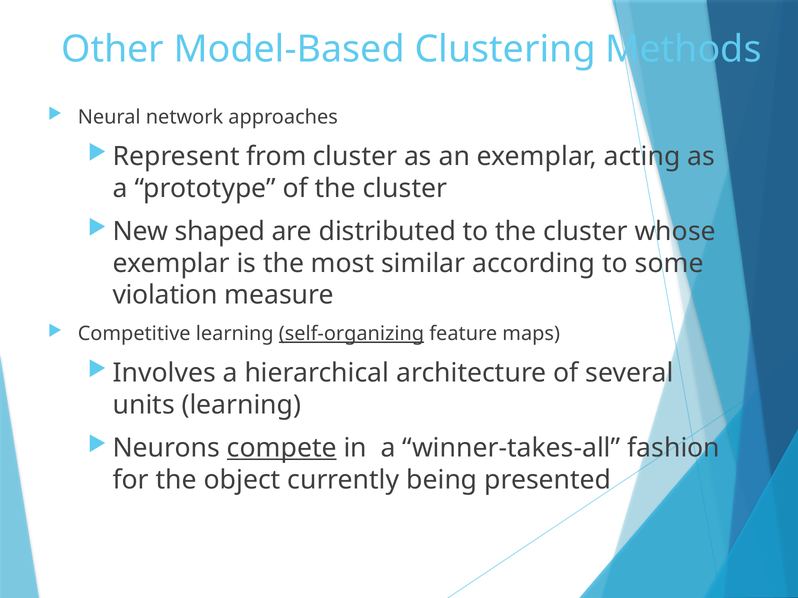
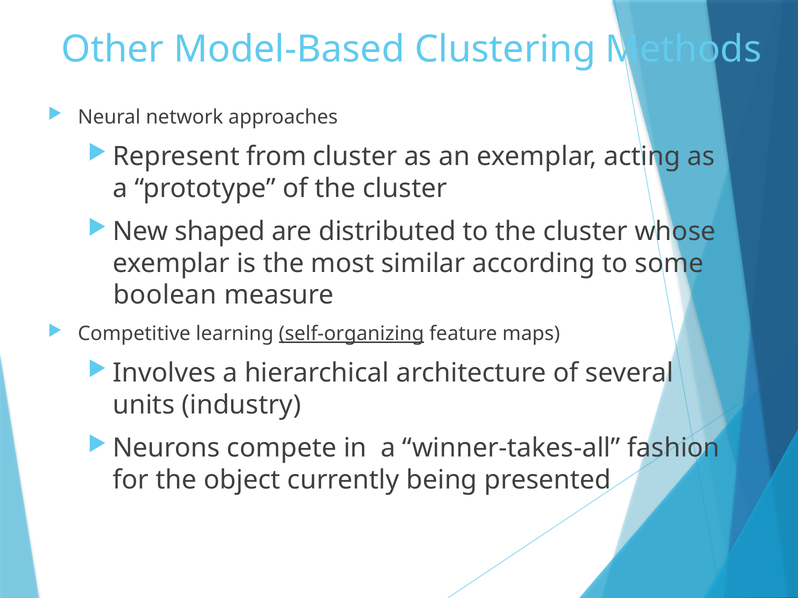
violation: violation -> boolean (165, 295)
units learning: learning -> industry (241, 405)
compete underline: present -> none (282, 448)
